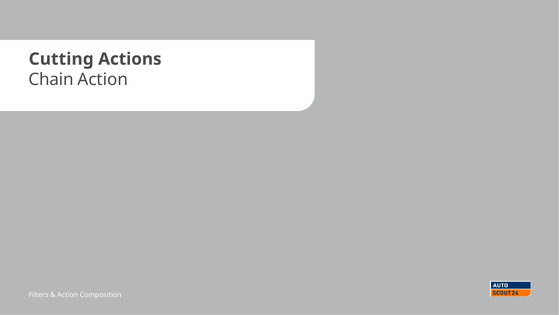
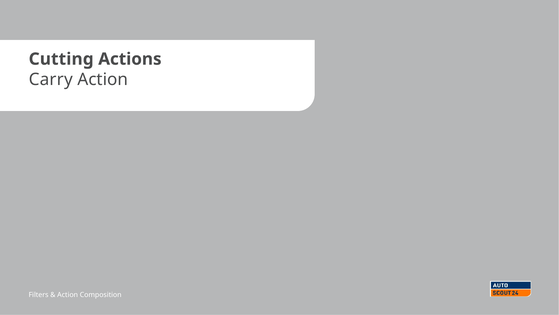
Chain: Chain -> Carry (51, 79)
